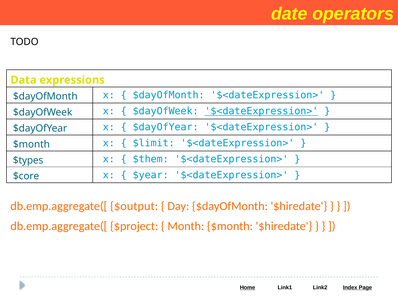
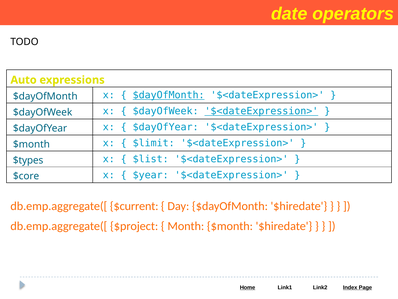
Data: Data -> Auto (24, 80)
$dayOfMonth underline: none -> present (169, 95)
$them: $them -> $list (151, 159)
$output: $output -> $current (134, 206)
